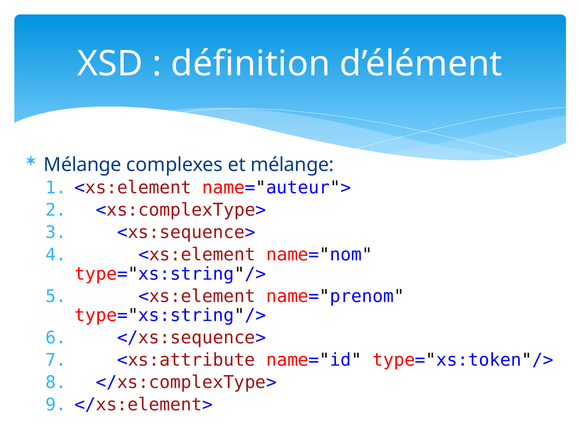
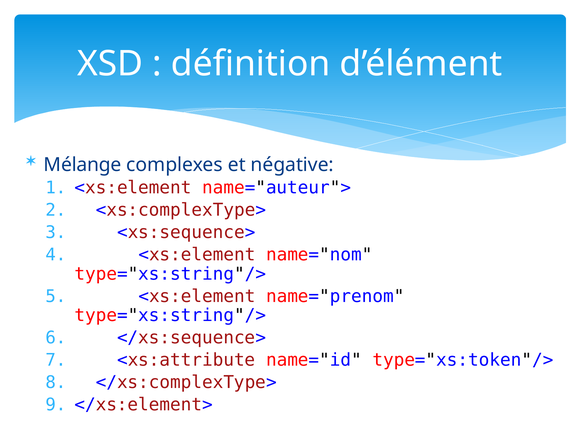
et mélange: mélange -> négative (292, 165)
